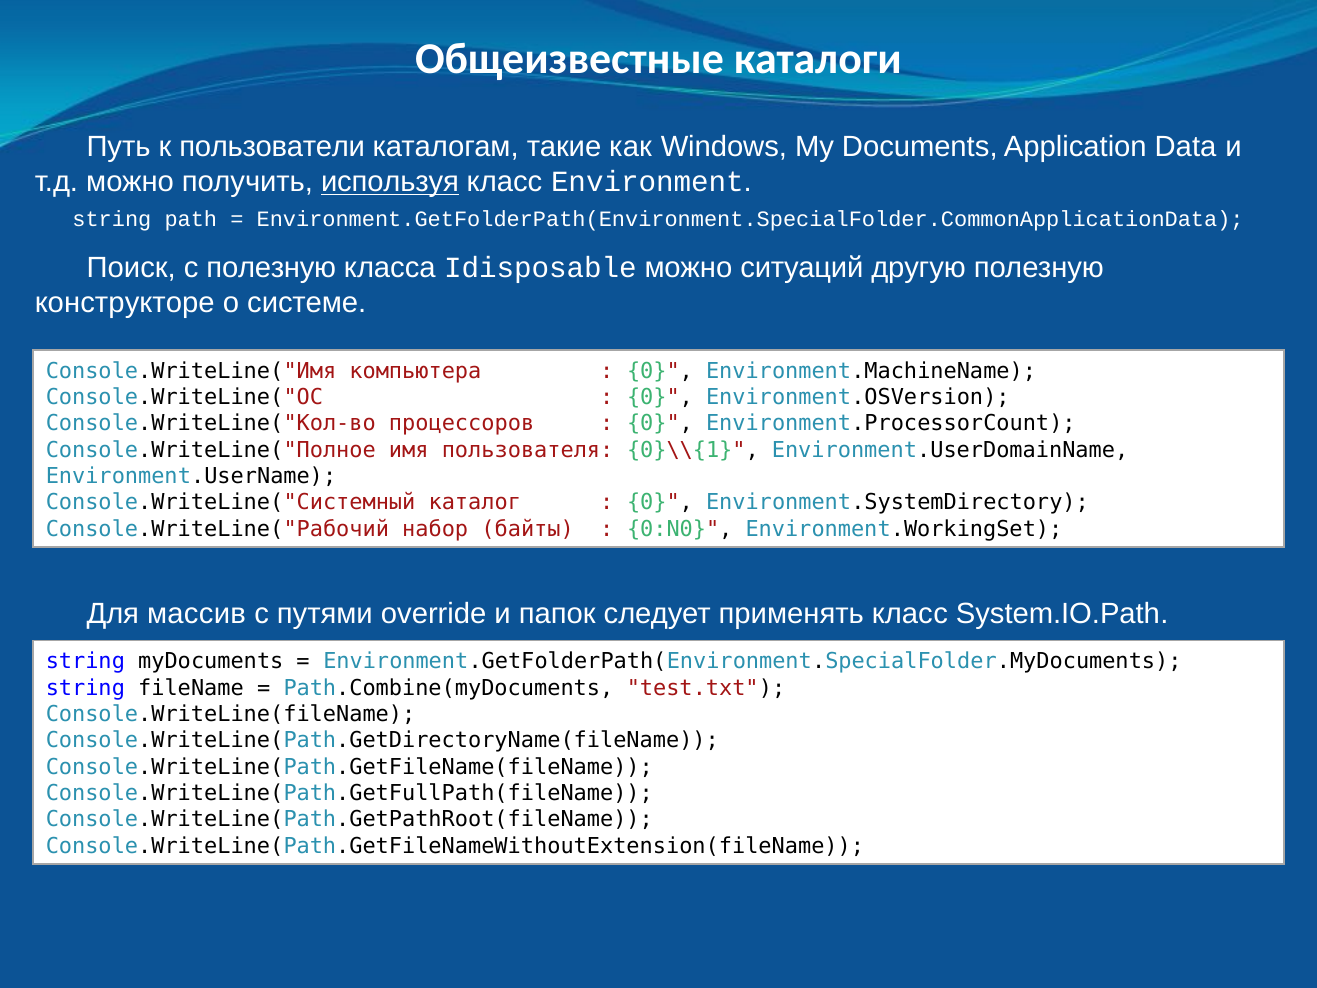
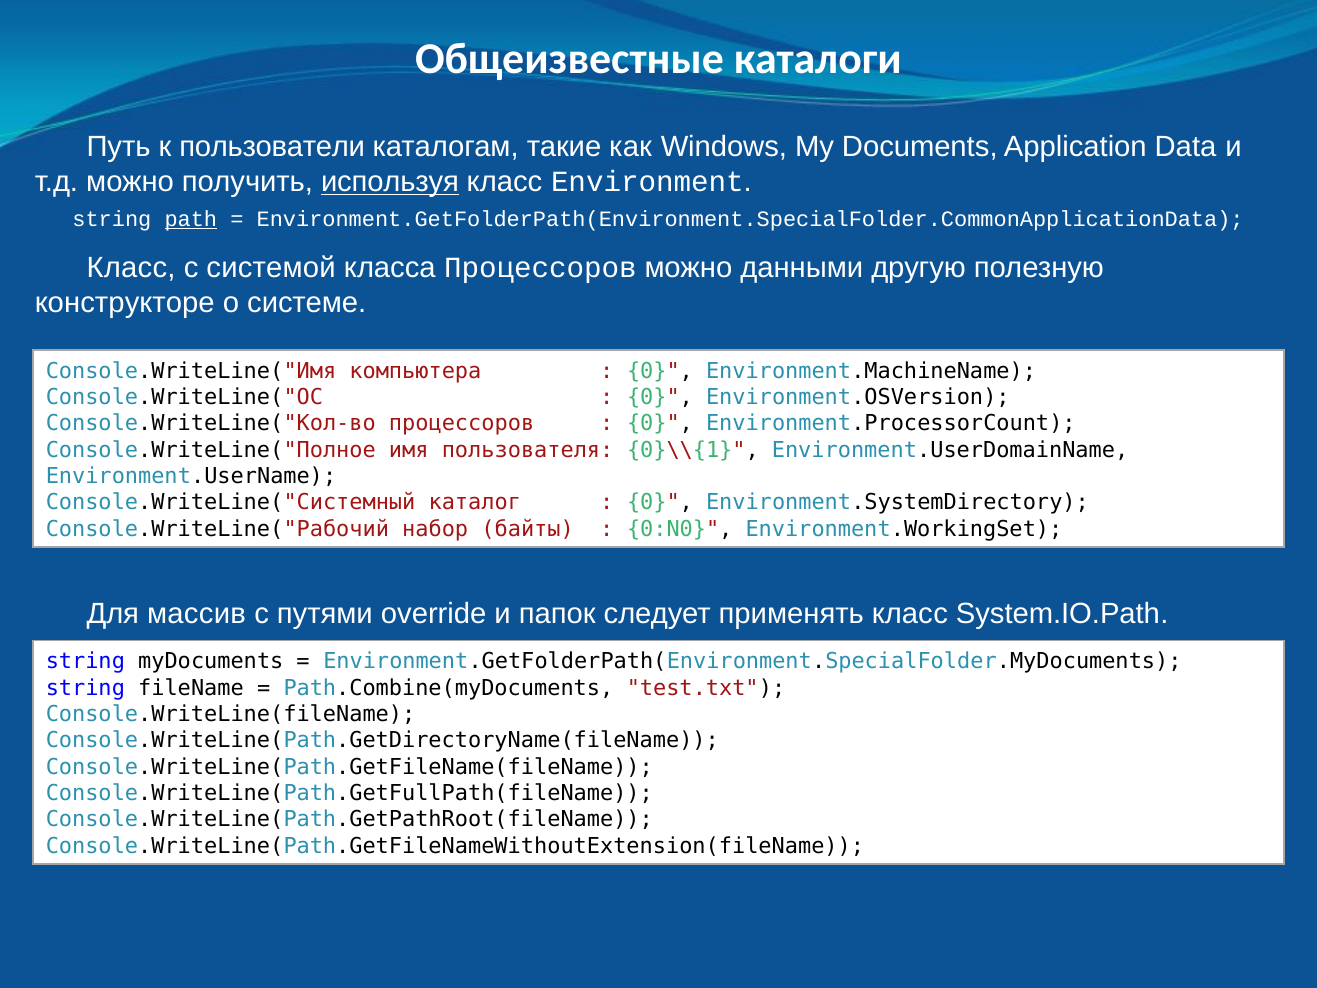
path underline: none -> present (191, 219)
Поиск: Поиск -> Класс (131, 267)
с полезную: полезную -> системой (271, 267)
класса Idisposable: Idisposable -> Процессоров (540, 267)
ситуаций: ситуаций -> данными (802, 267)
